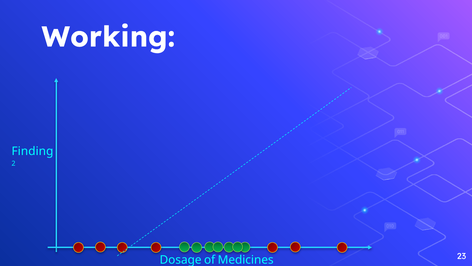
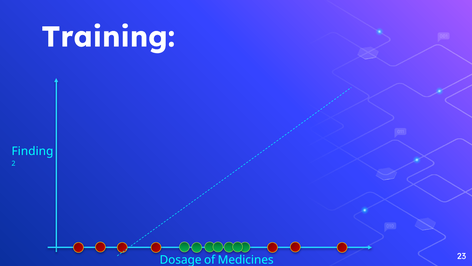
Working: Working -> Training (108, 37)
